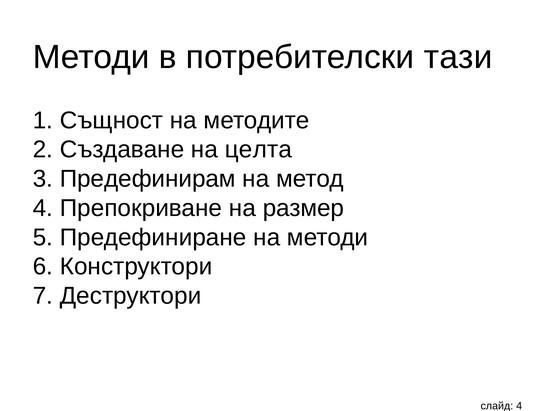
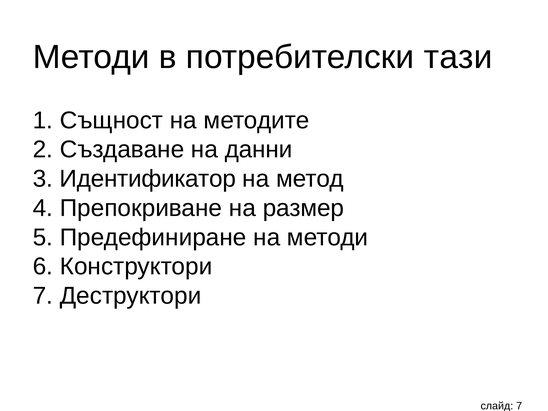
целта: целта -> данни (259, 150)
Предефинирам: Предефинирам -> Идентификатор (148, 179)
4: 4 -> 7 (519, 406)
